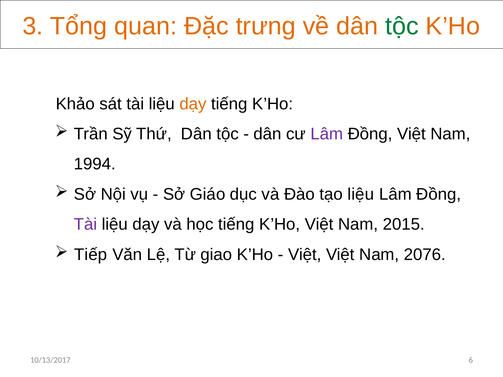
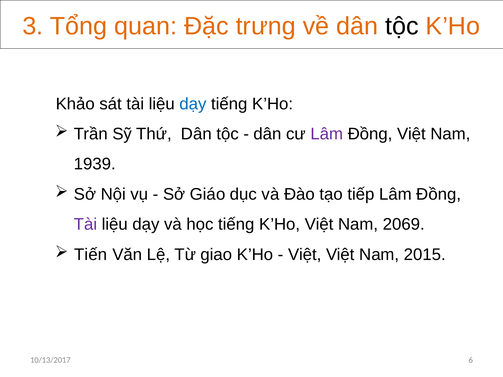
tộc colour: green -> black (402, 26)
dạy colour: orange -> blue (193, 104)
1994: 1994 -> 1939 (95, 164)
tạo liệu: liệu -> tiếp (361, 194)
2015: 2015 -> 2069 (404, 225)
Tiếp: Tiếp -> Tiến (91, 255)
2076: 2076 -> 2015 (425, 255)
